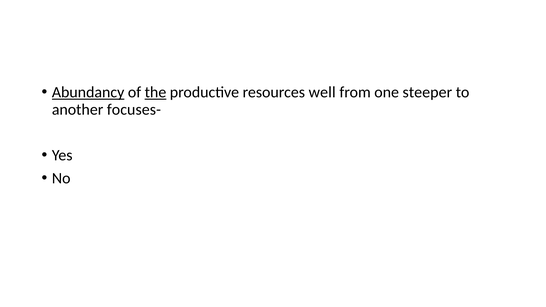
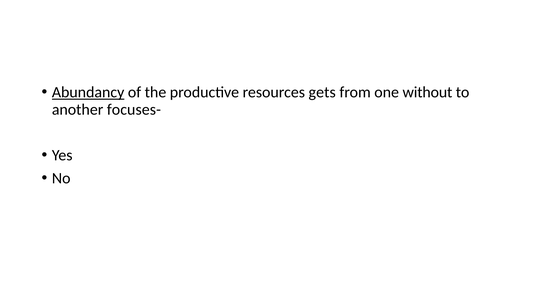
the underline: present -> none (155, 92)
well: well -> gets (322, 92)
steeper: steeper -> without (427, 92)
